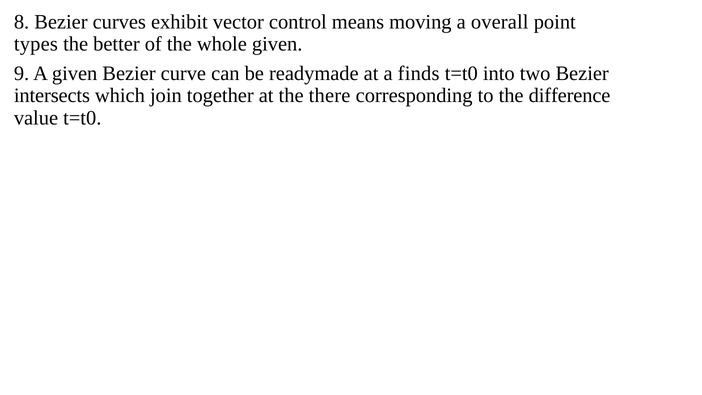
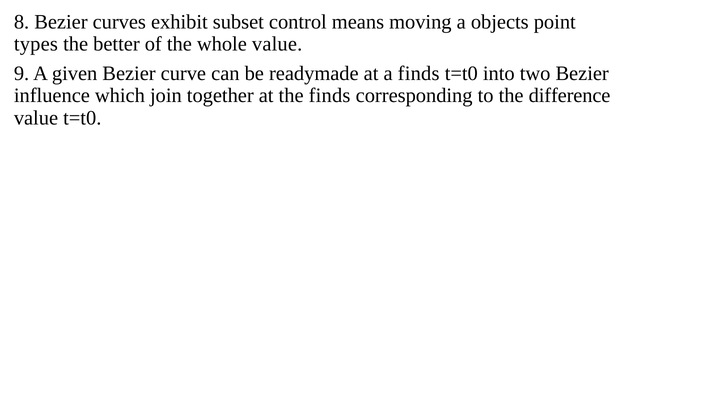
vector: vector -> subset (238, 22)
overall: overall -> objects (500, 22)
whole given: given -> value (277, 44)
intersects: intersects -> influence (52, 96)
the there: there -> finds (330, 96)
